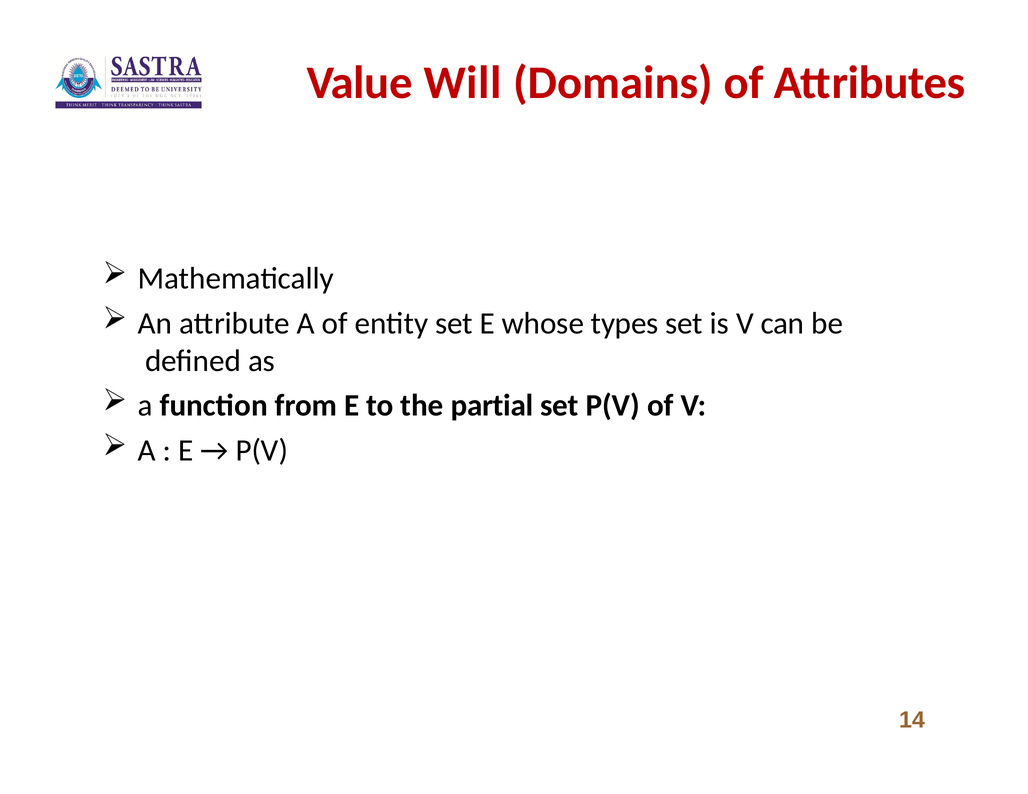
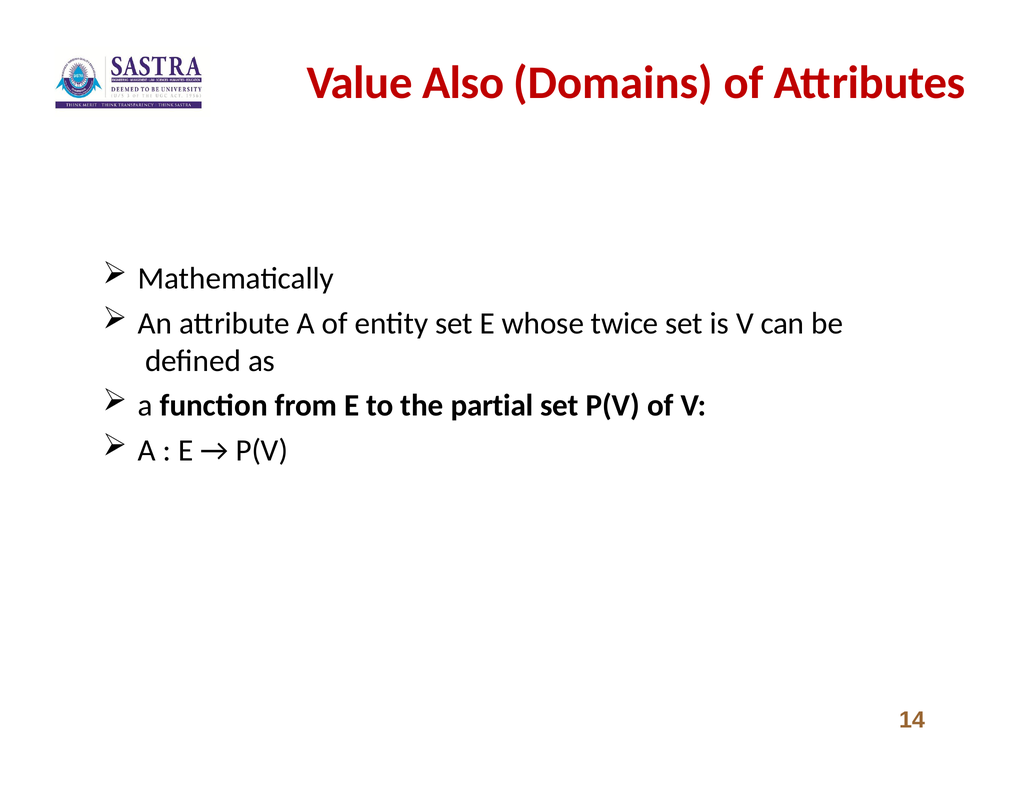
Will: Will -> Also (463, 83)
types: types -> twice (625, 324)
